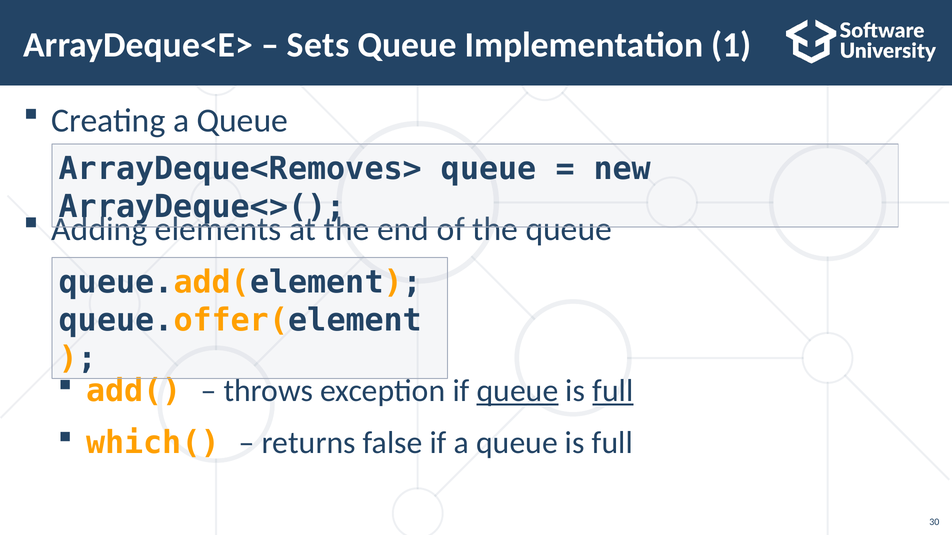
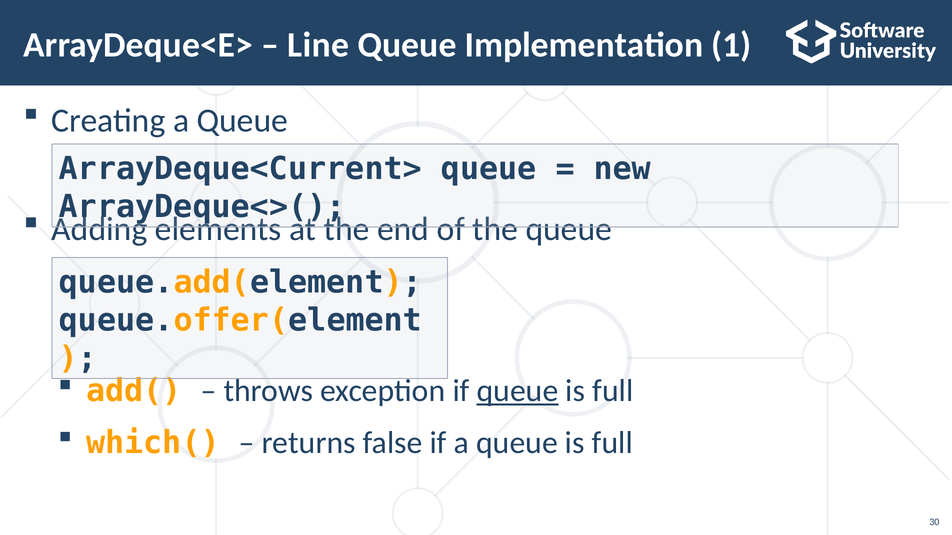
Sets: Sets -> Line (318, 45)
ArrayDeque<Removes>: ArrayDeque<Removes> -> ArrayDeque<Current> (240, 169)
full underline: present -> none (613, 391)
